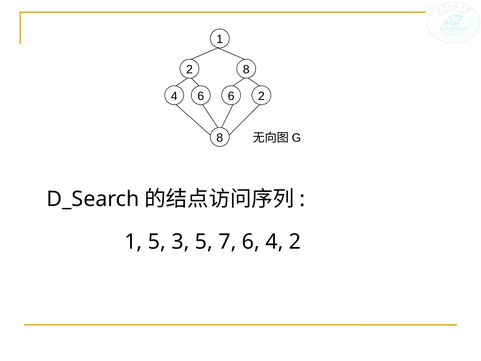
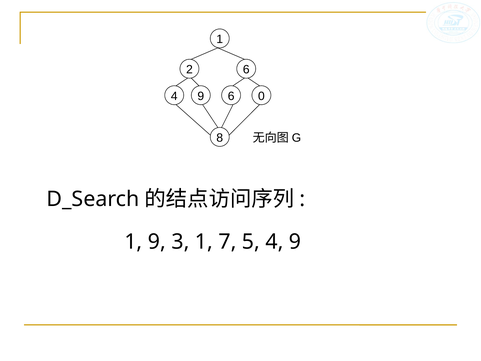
8: 8 -> 6 (246, 70)
6: 6 -> 9 (201, 96)
6 2: 2 -> 0 (261, 96)
1 5: 5 -> 9 (157, 242)
3 5: 5 -> 1 (204, 242)
7 6: 6 -> 5 (251, 242)
2: 2 -> 9 (295, 242)
